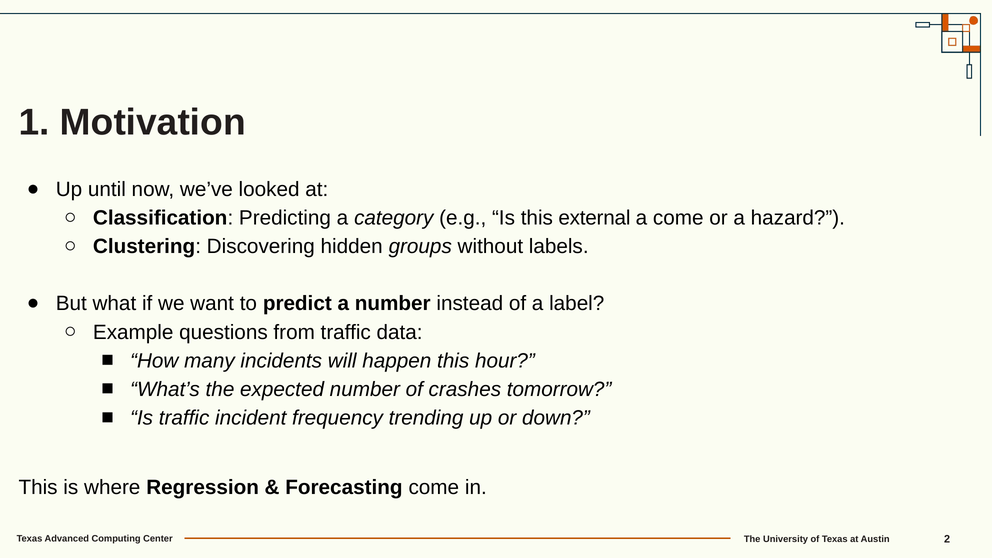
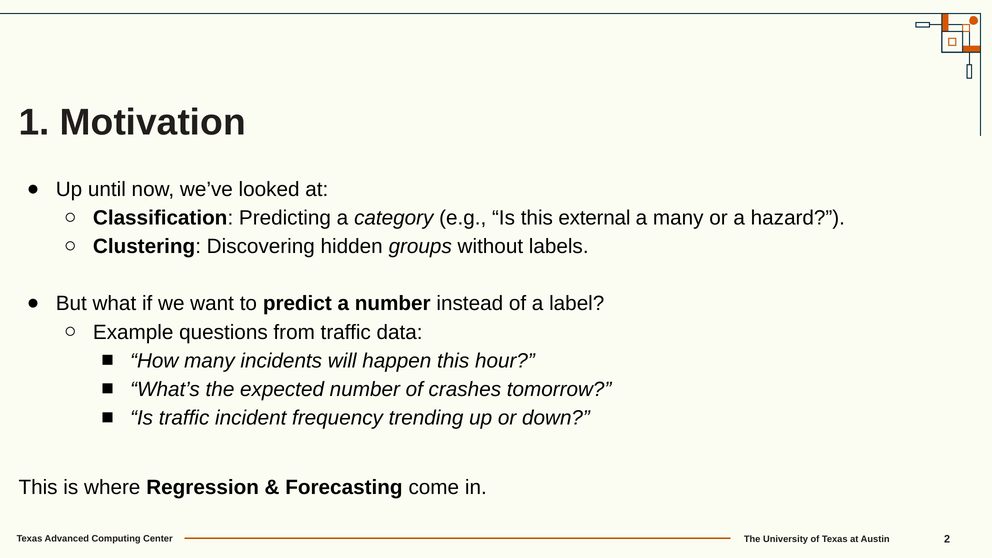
a come: come -> many (678, 218)
